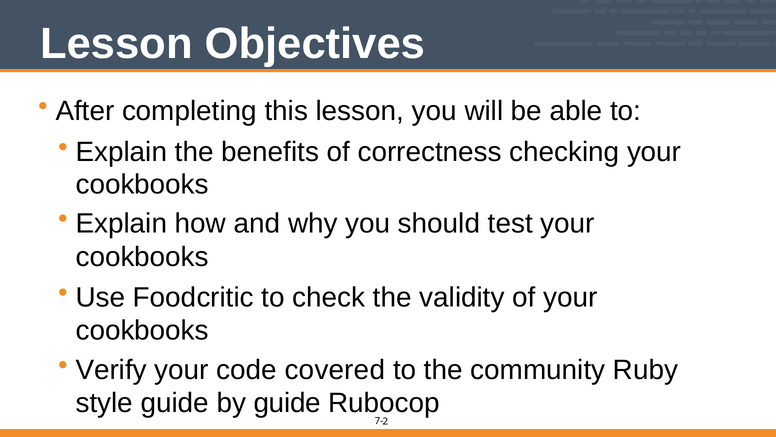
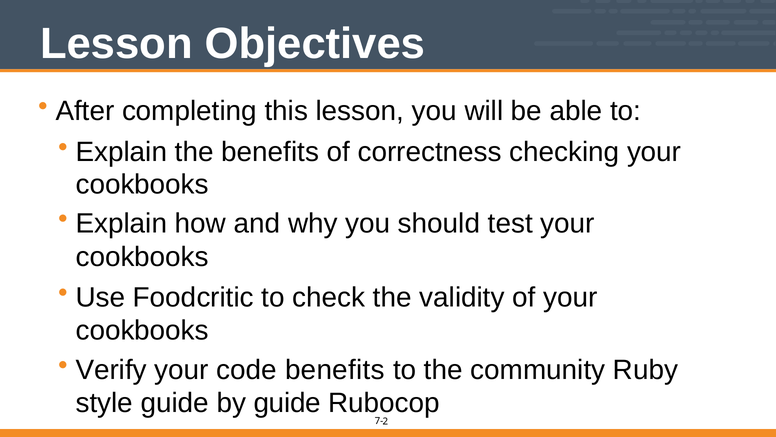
code covered: covered -> benefits (335, 370)
